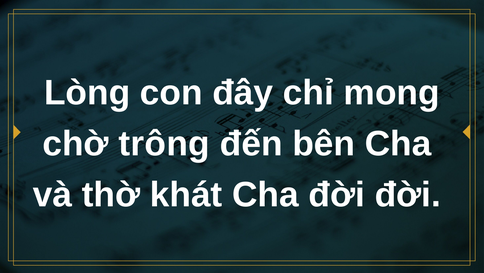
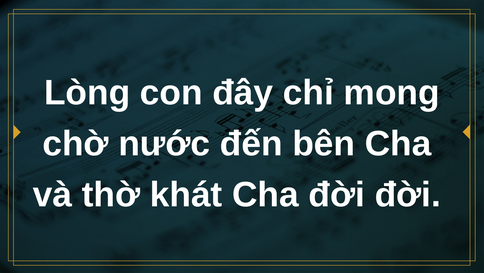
trông: trông -> nước (164, 143)
